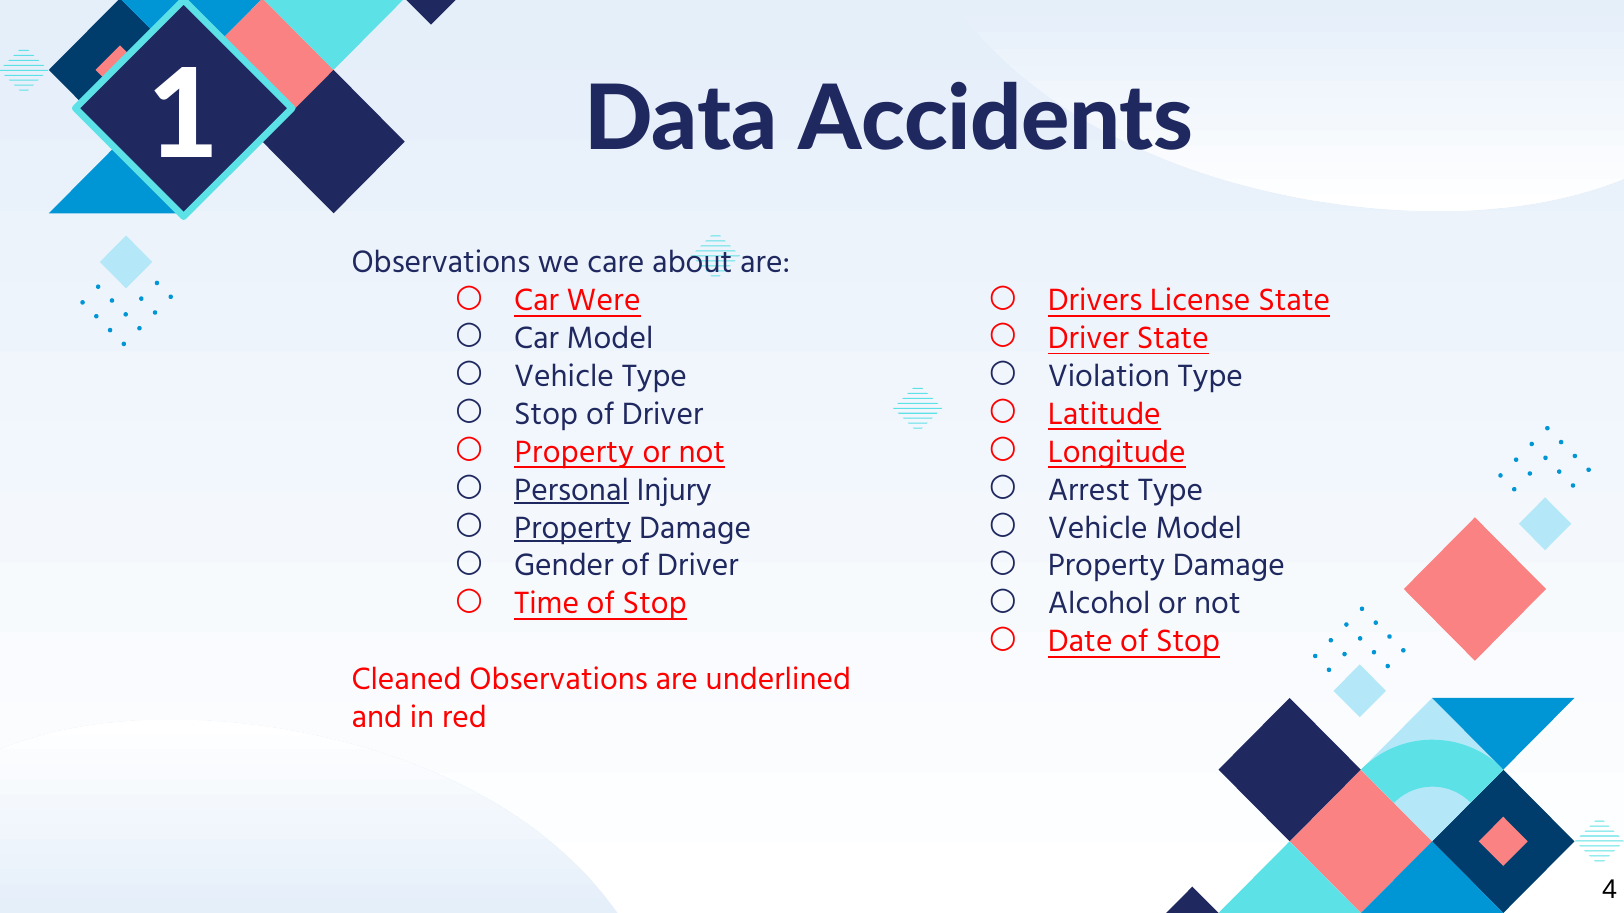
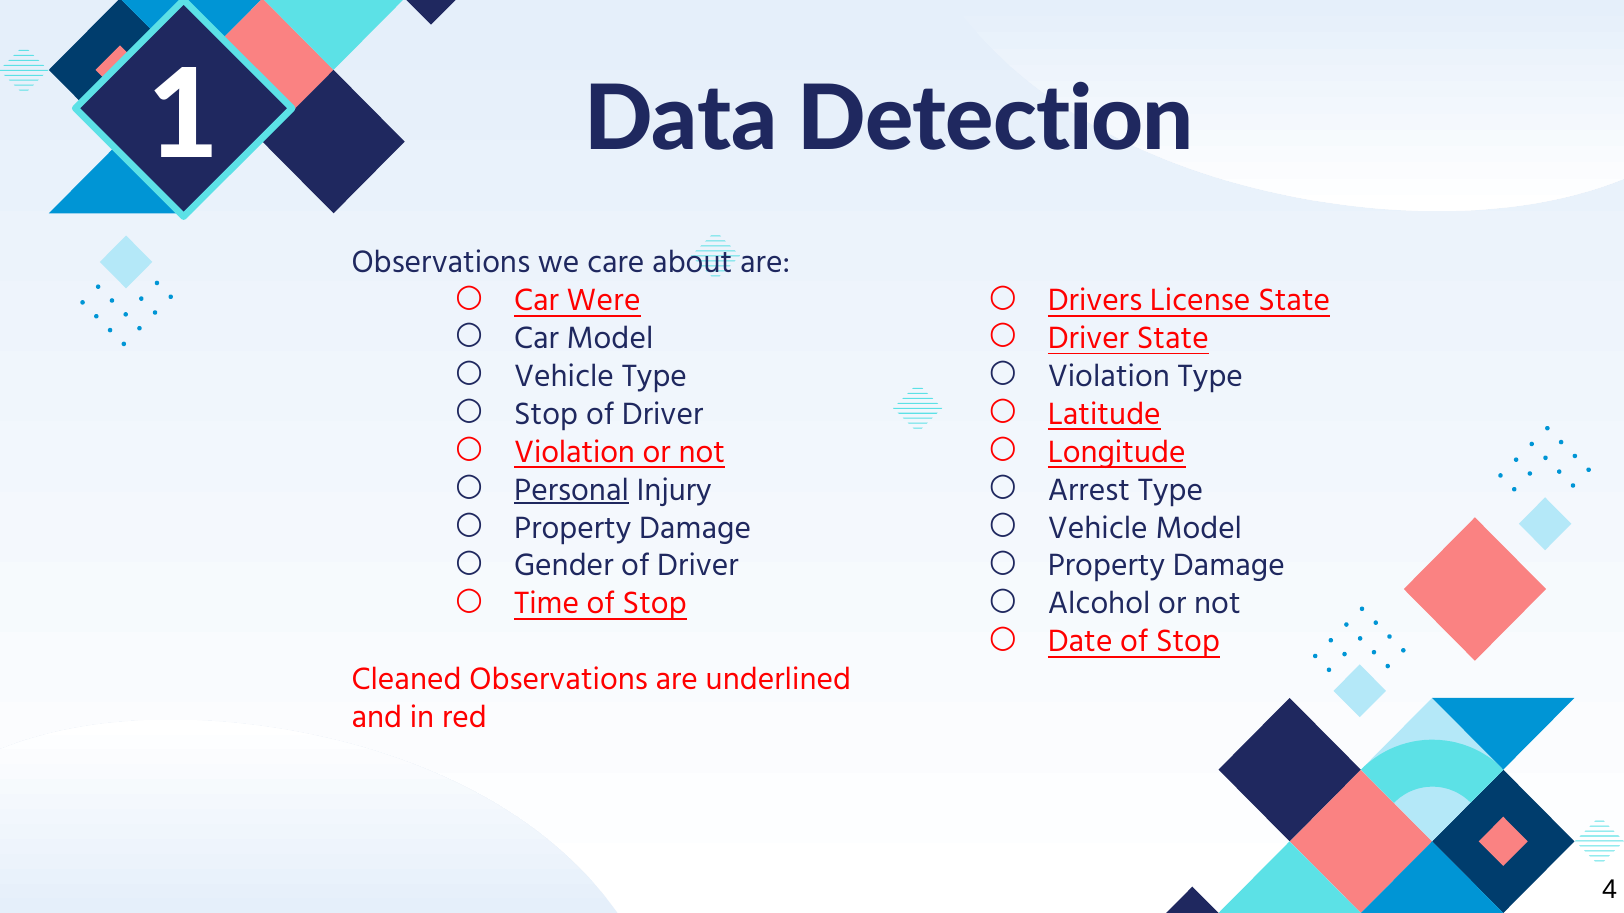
Accidents: Accidents -> Detection (996, 120)
Property: Property -> Violation (575, 452)
Property underline: present -> none (573, 528)
